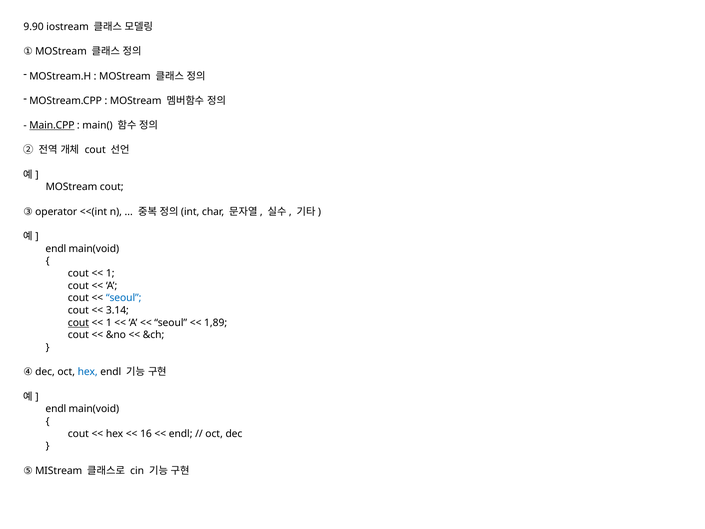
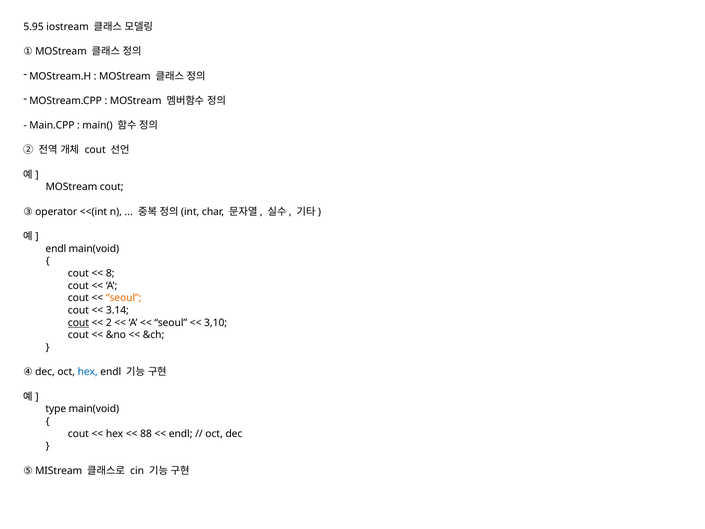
9.90: 9.90 -> 5.95 (34, 27)
Main.CPP underline: present -> none (52, 125)
1: 1 -> 8 (110, 273)
seoul colour: blue -> orange (124, 298)
1: 1 -> 2 (109, 323)
1,89: 1,89 -> 3,10 (216, 323)
endl: endl -> type (56, 409)
16: 16 -> 88 (146, 433)
